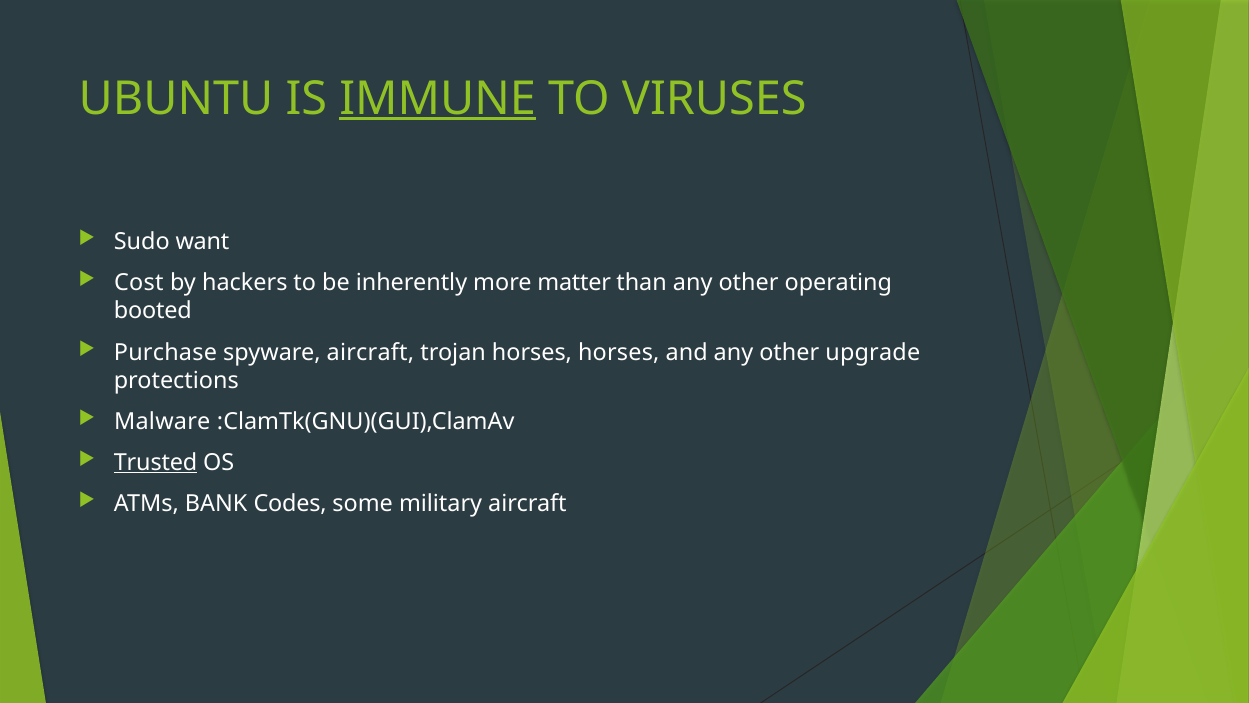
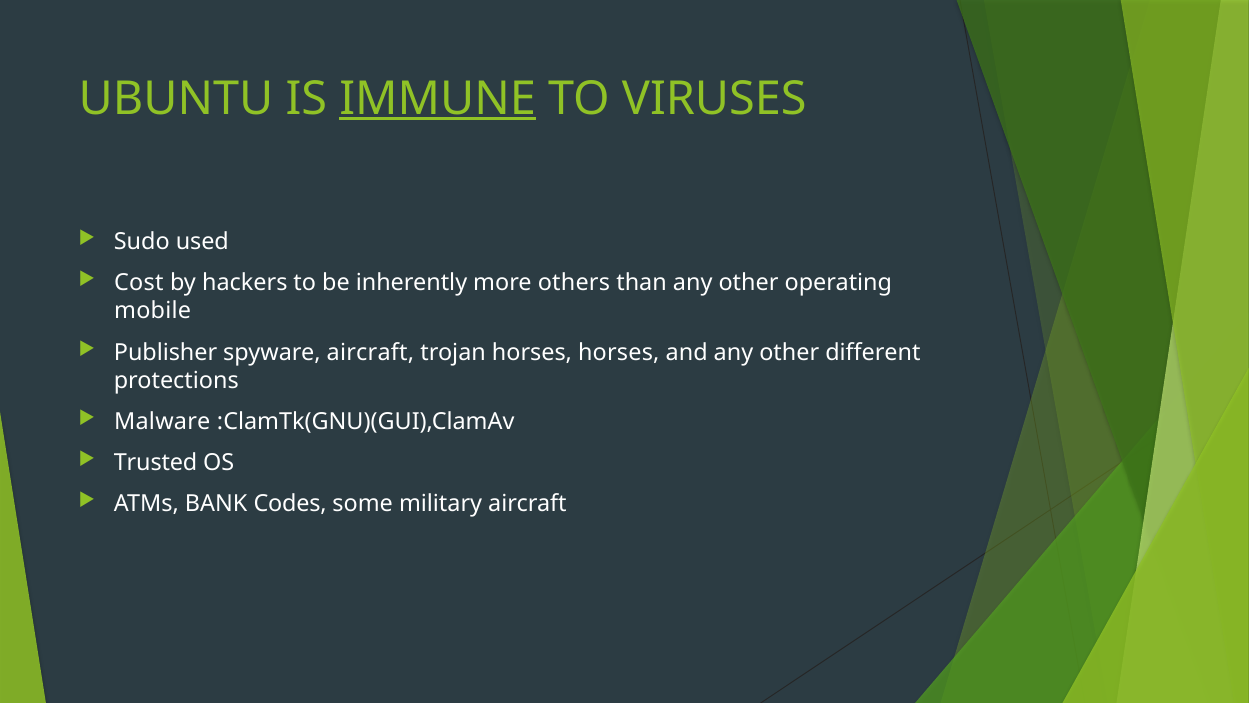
want: want -> used (202, 242)
matter: matter -> others (574, 283)
booted: booted -> mobile (153, 311)
Purchase: Purchase -> Publisher (166, 352)
upgrade: upgrade -> different (873, 352)
Trusted underline: present -> none (156, 462)
